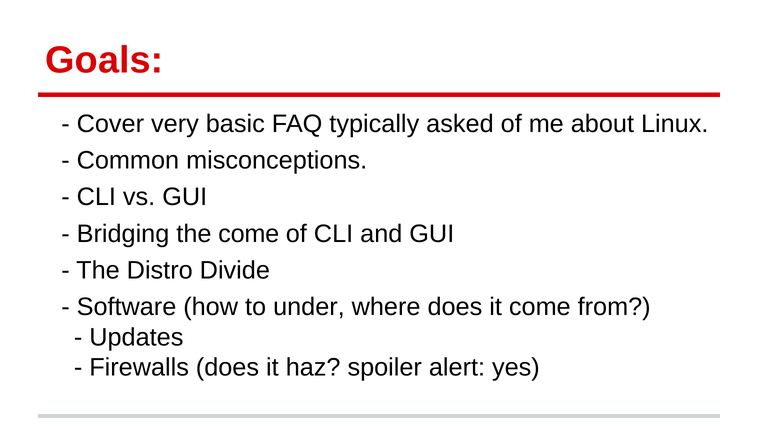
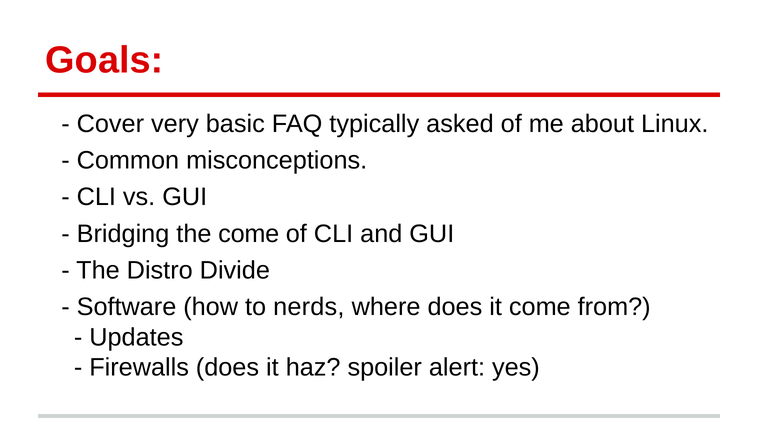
under: under -> nerds (309, 307)
